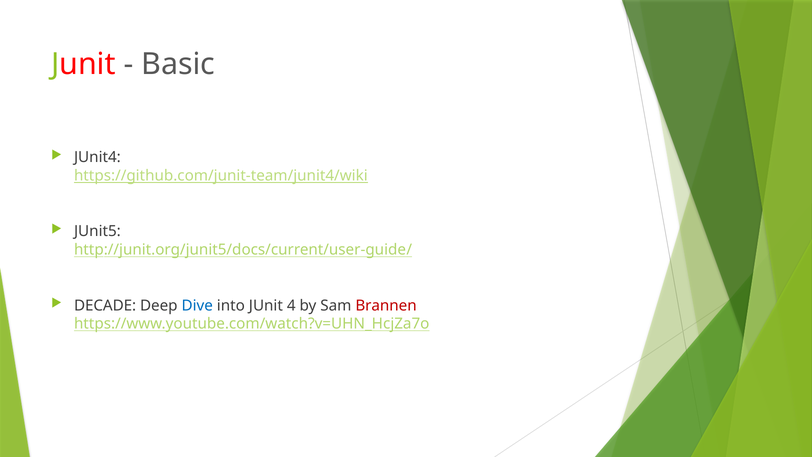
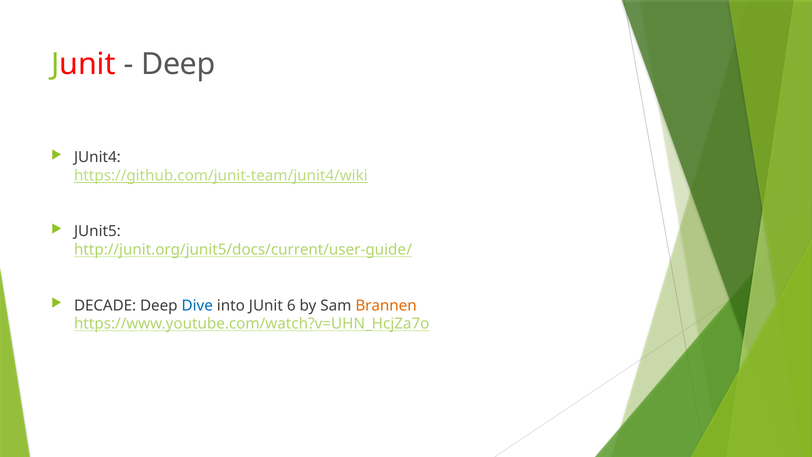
Basic: Basic -> Deep (178, 64)
4: 4 -> 6 (291, 306)
Brannen colour: red -> orange (386, 306)
